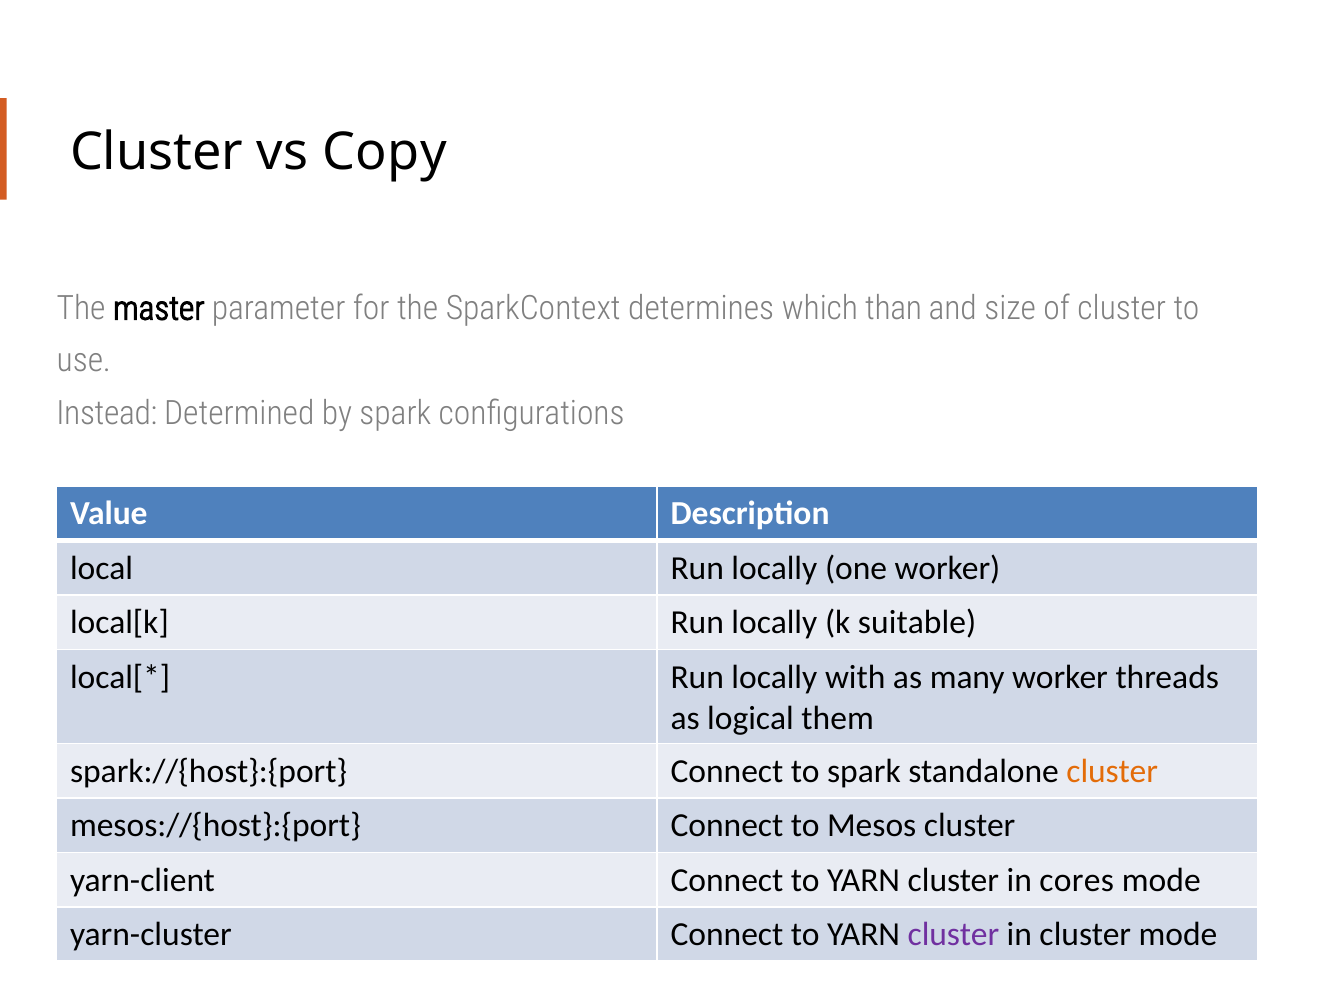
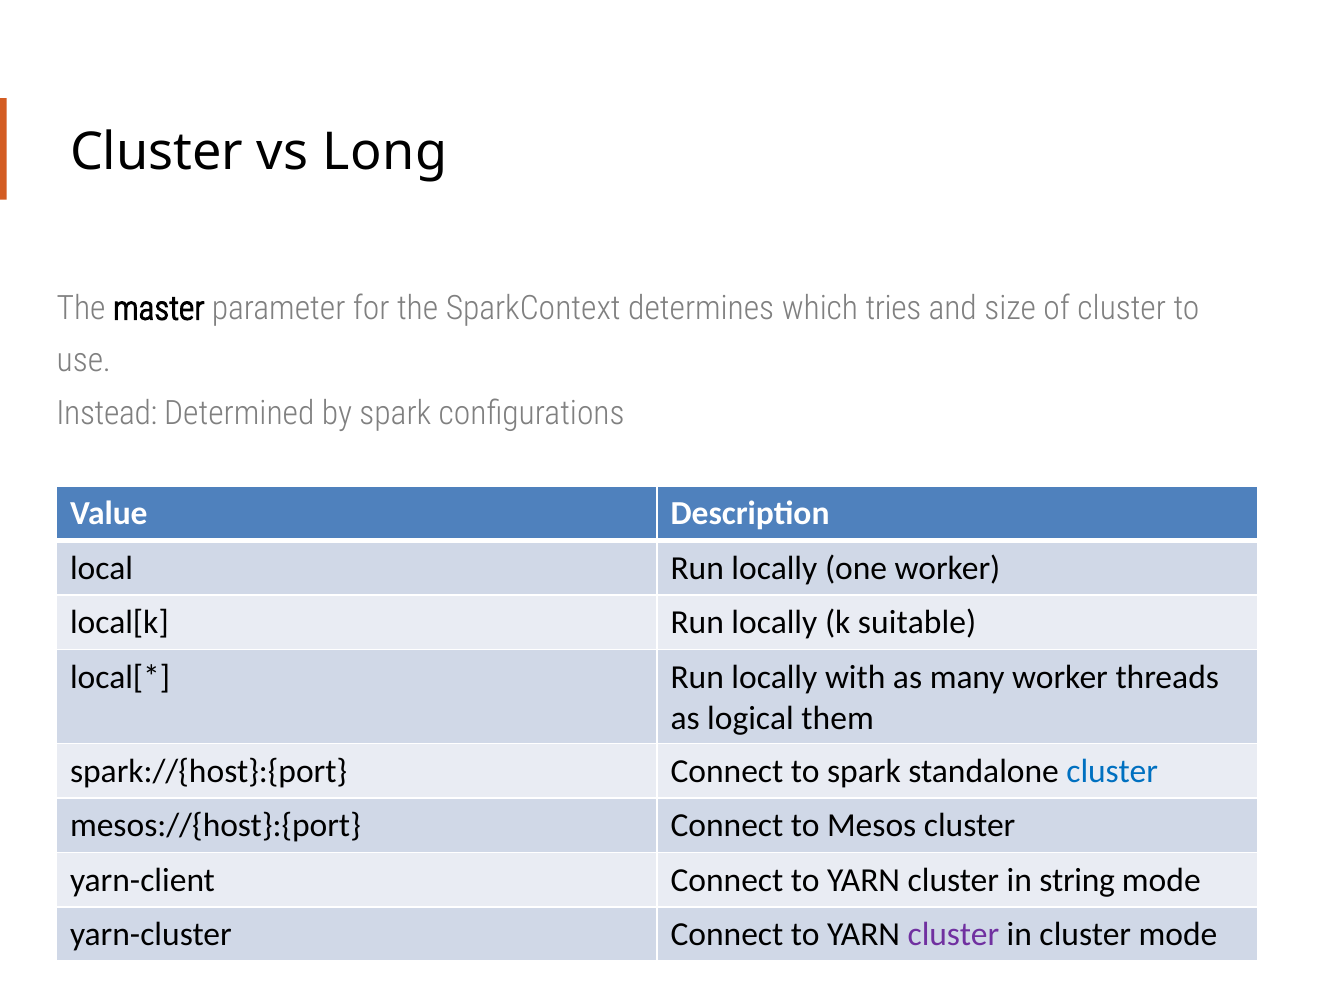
Copy: Copy -> Long (385, 153)
than: than -> tries (894, 308)
cluster colour: orange -> blue (1112, 771)
cores: cores -> string (1077, 880)
